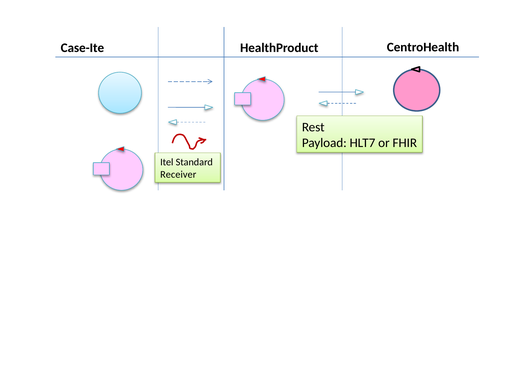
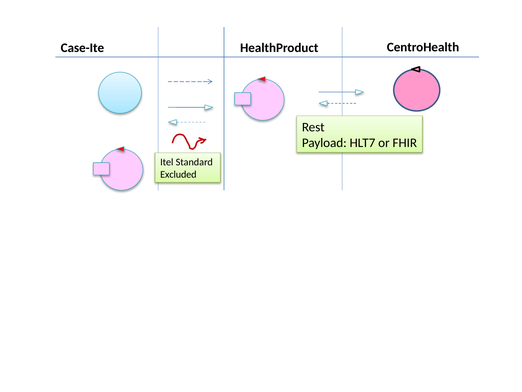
Receiver: Receiver -> Excluded (178, 174)
